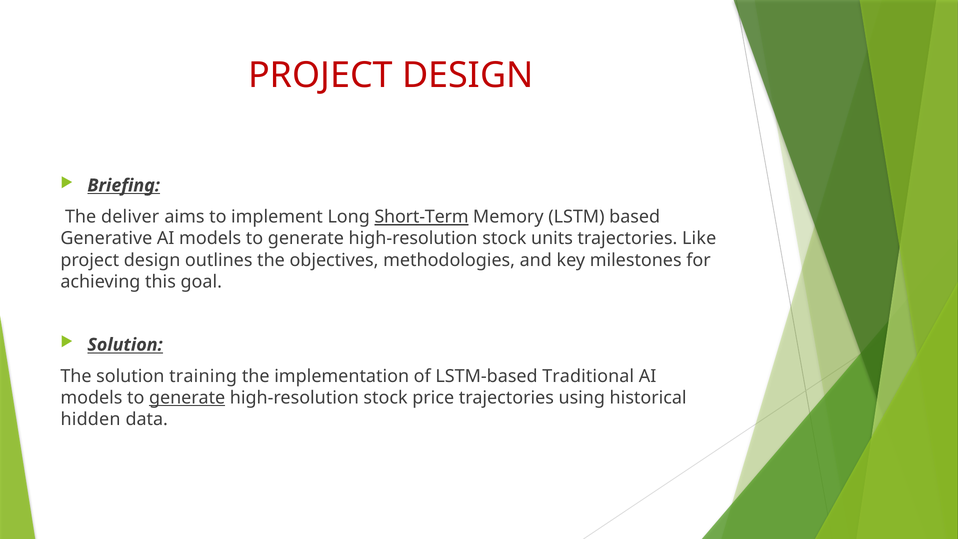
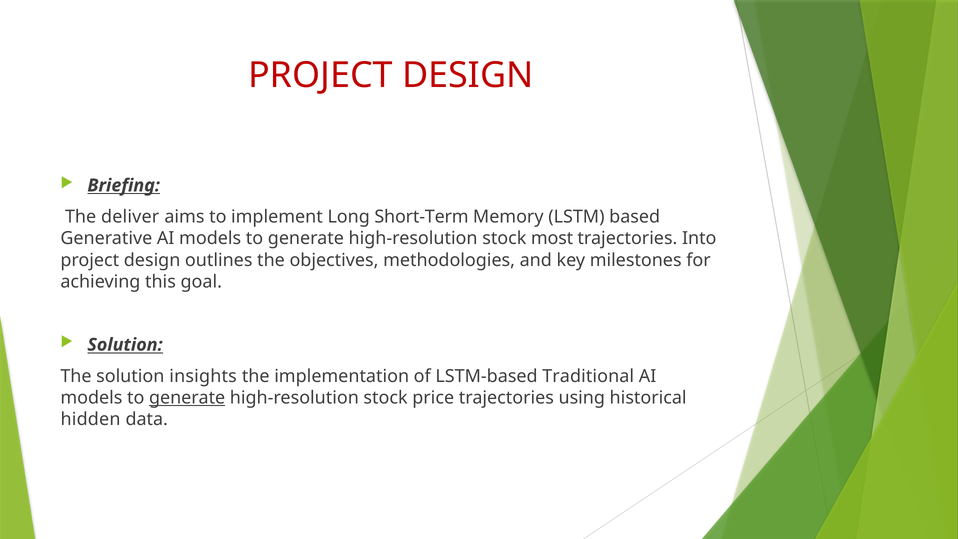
Short-Term underline: present -> none (422, 217)
units: units -> most (552, 239)
Like: Like -> Into (699, 239)
training: training -> insights (203, 376)
